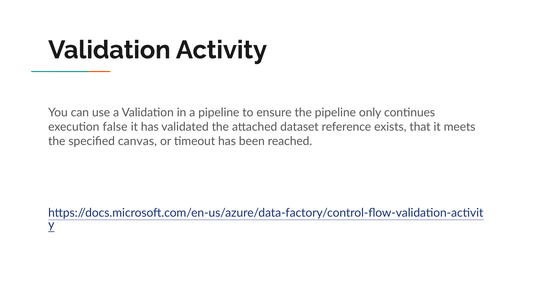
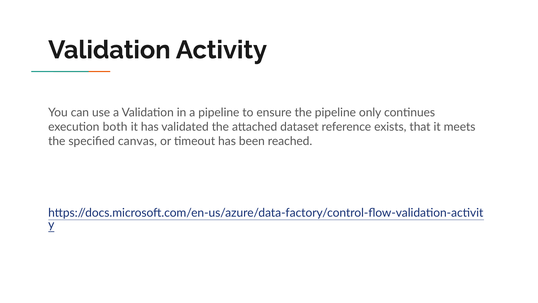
false: false -> both (115, 127)
